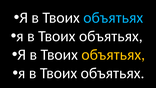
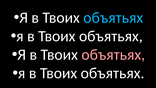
объятьях colour: yellow -> pink (113, 55)
